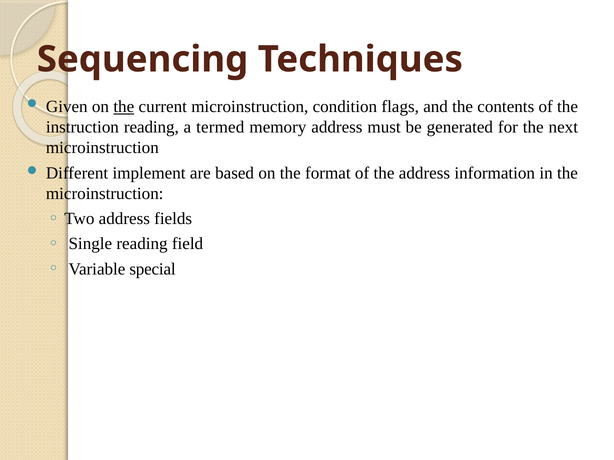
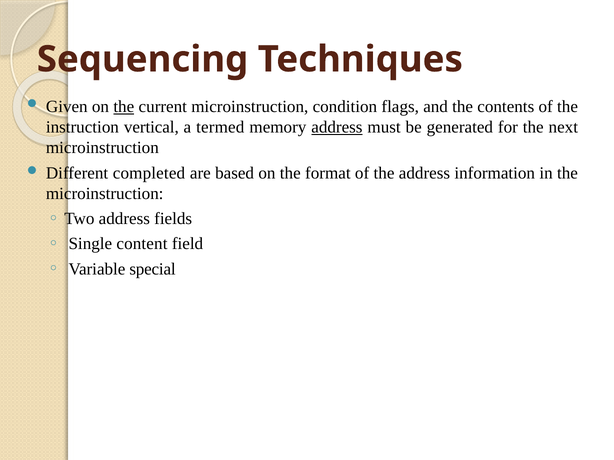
instruction reading: reading -> vertical (151, 127)
address underline: none -> present (337, 127)
implement: implement -> completed (149, 173)
Single reading: reading -> content (142, 244)
